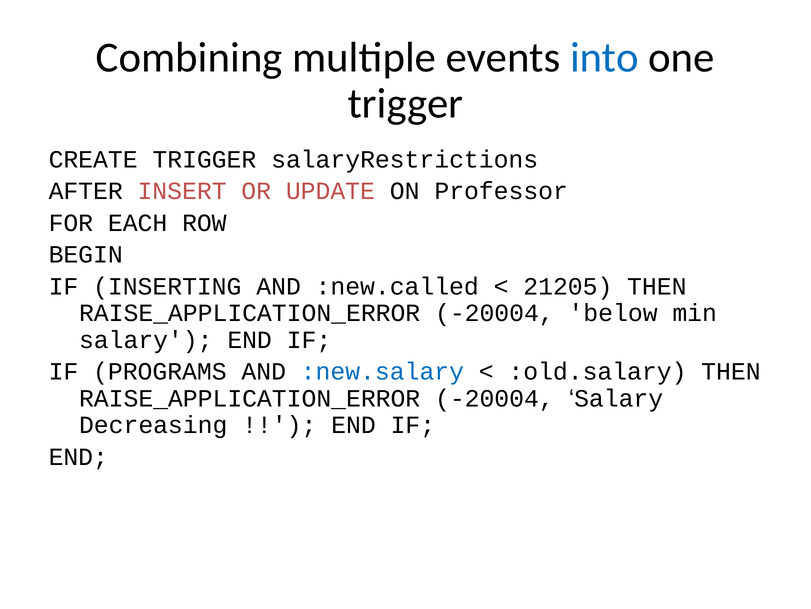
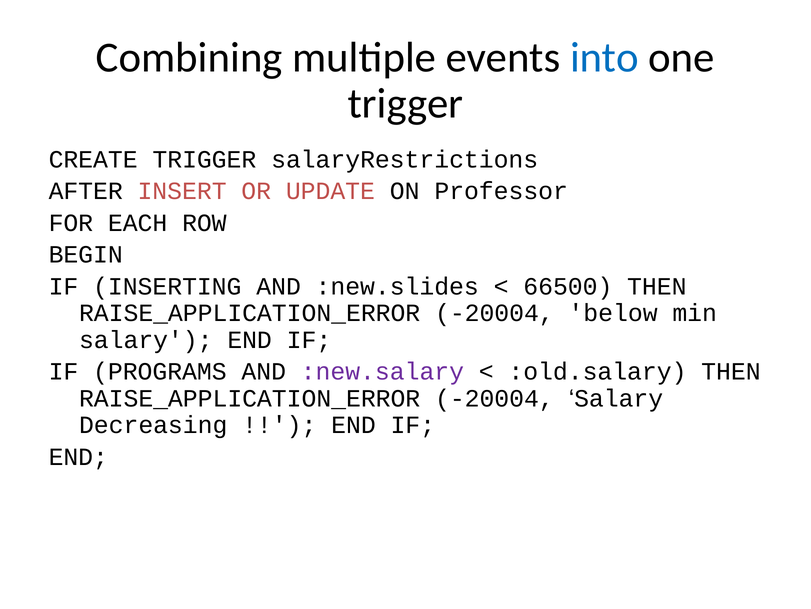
:new.called: :new.called -> :new.slides (397, 286)
21205: 21205 -> 66500 (568, 286)
:new.salary colour: blue -> purple (382, 371)
